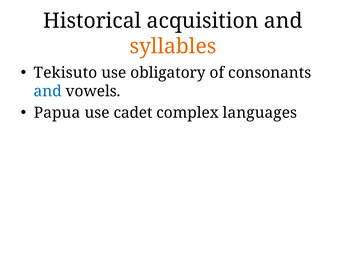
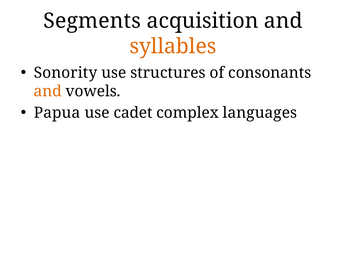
Historical: Historical -> Segments (92, 21)
Tekisuto: Tekisuto -> Sonority (66, 73)
obligatory: obligatory -> structures (168, 73)
and colour: blue -> orange (48, 91)
